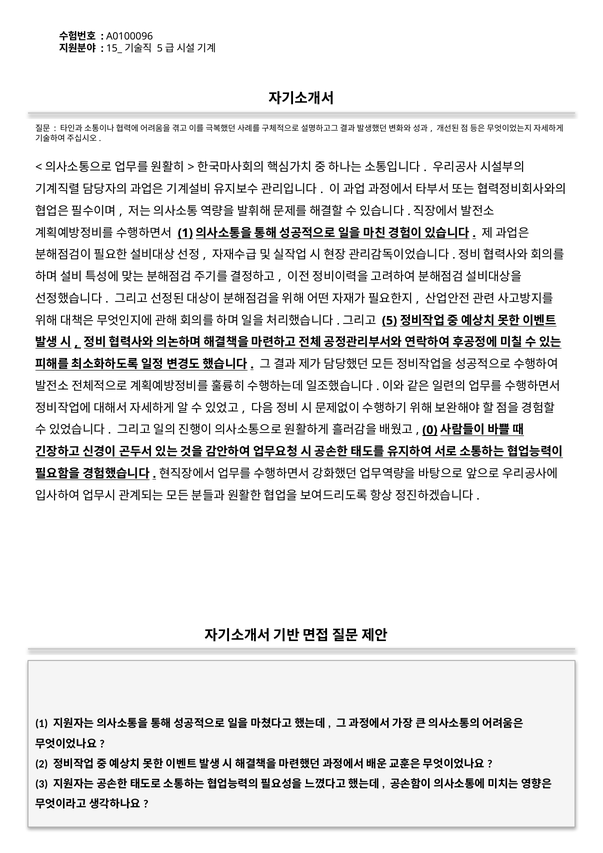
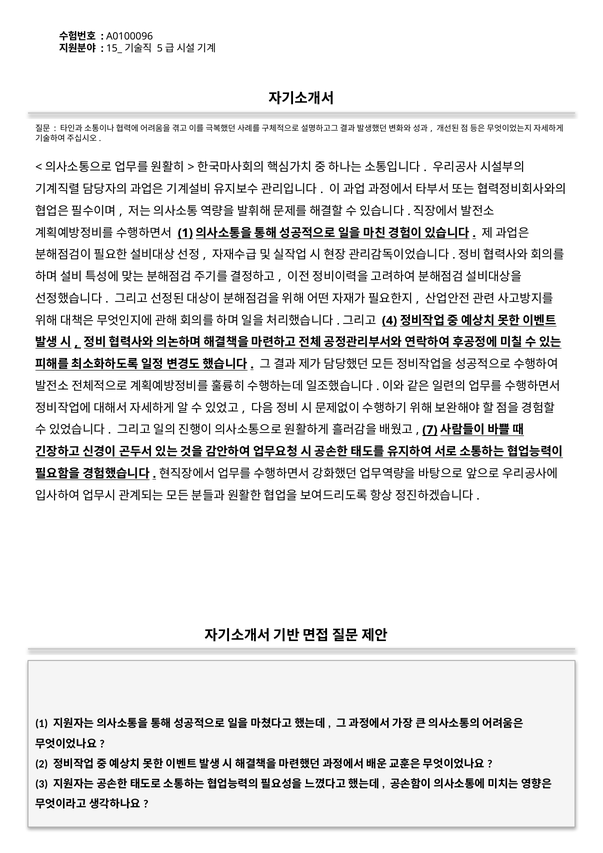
5: 5 -> 4 (390, 320)
0: 0 -> 7 (430, 430)
